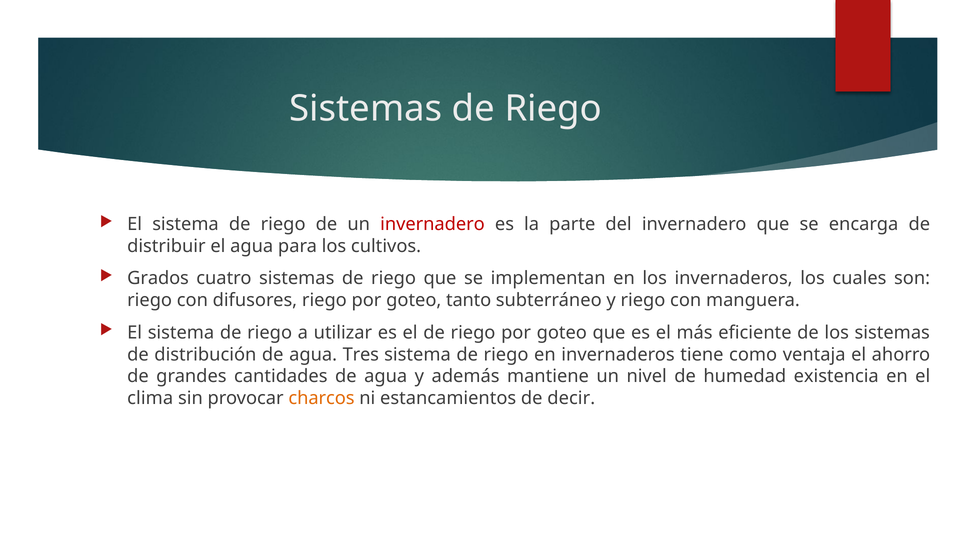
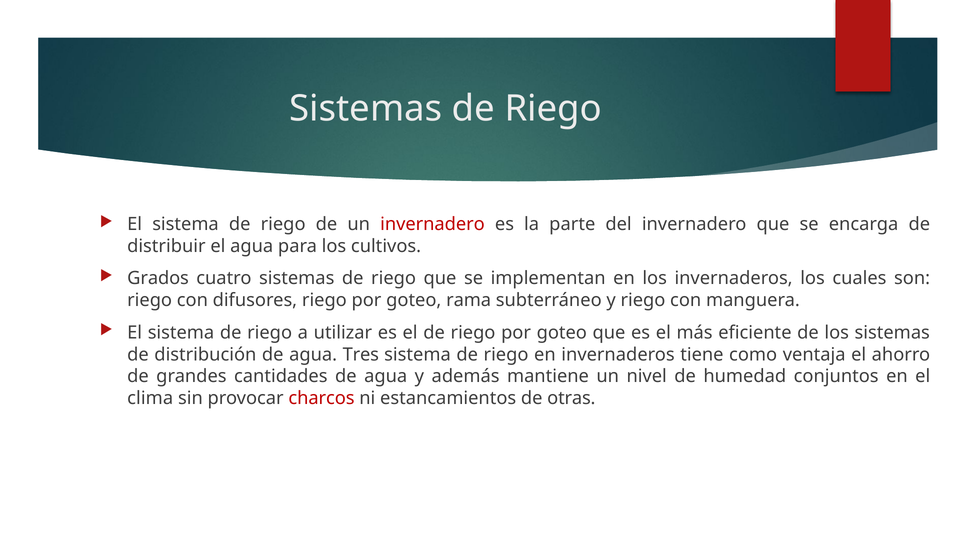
tanto: tanto -> rama (469, 300)
existencia: existencia -> conjuntos (836, 376)
charcos colour: orange -> red (322, 398)
decir: decir -> otras (571, 398)
